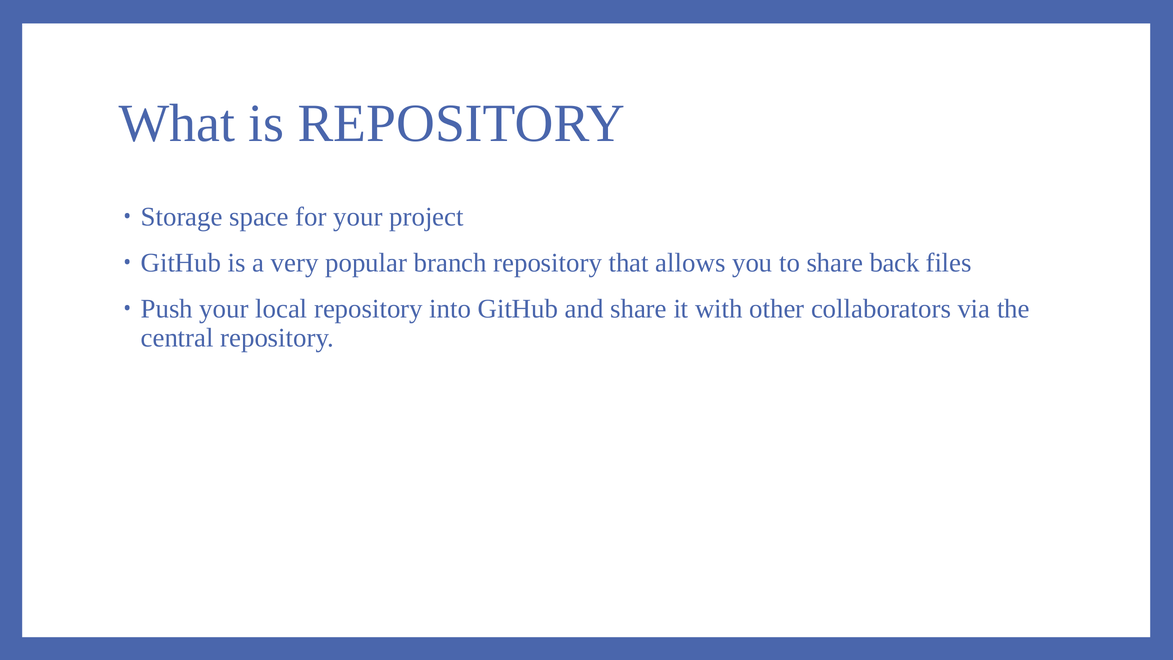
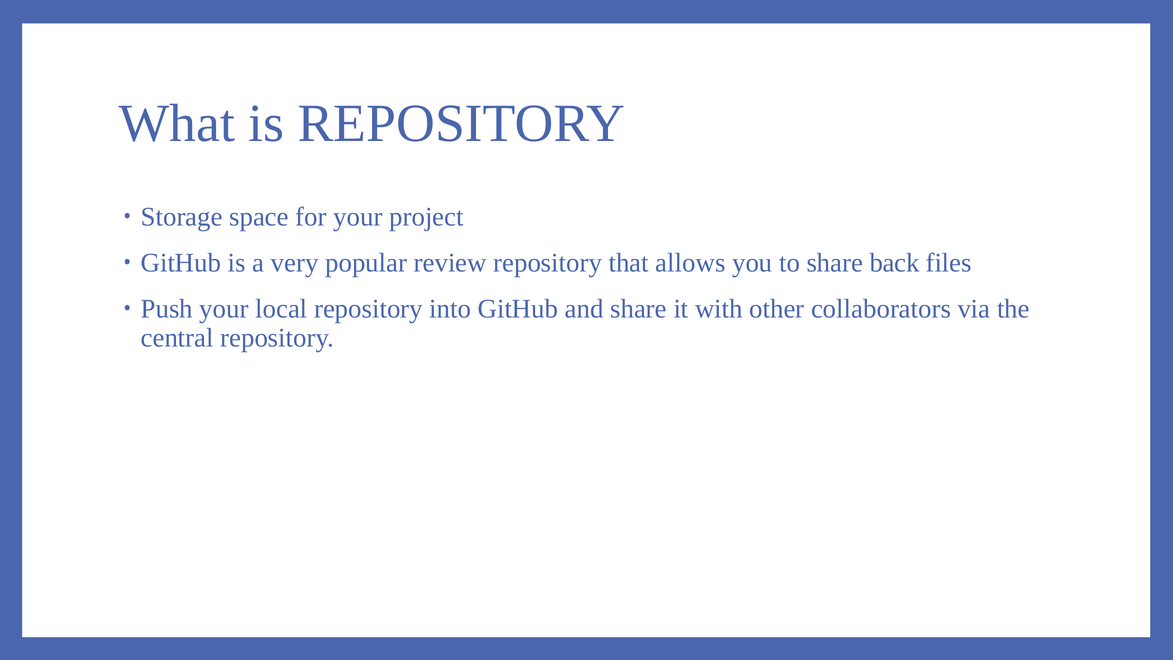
branch: branch -> review (450, 263)
